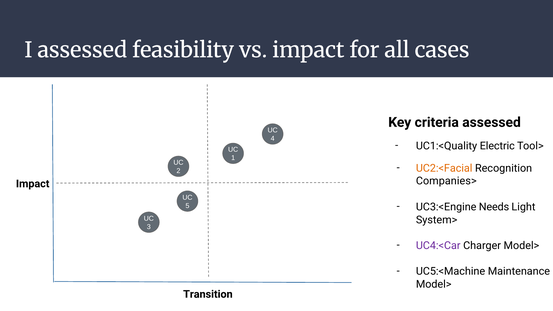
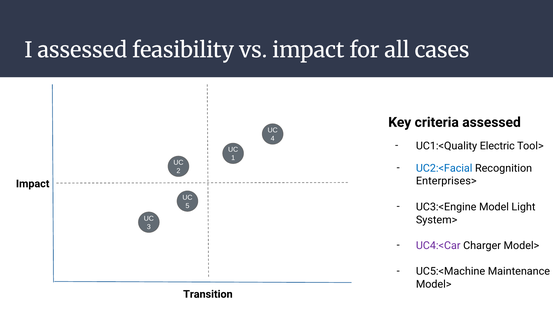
UC2:<Facial colour: orange -> blue (444, 168)
Companies>: Companies> -> Enterprises> (446, 181)
Needs: Needs -> Model (494, 207)
